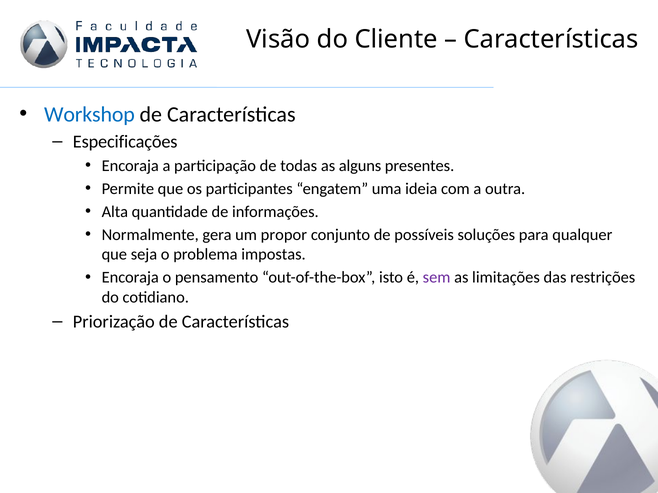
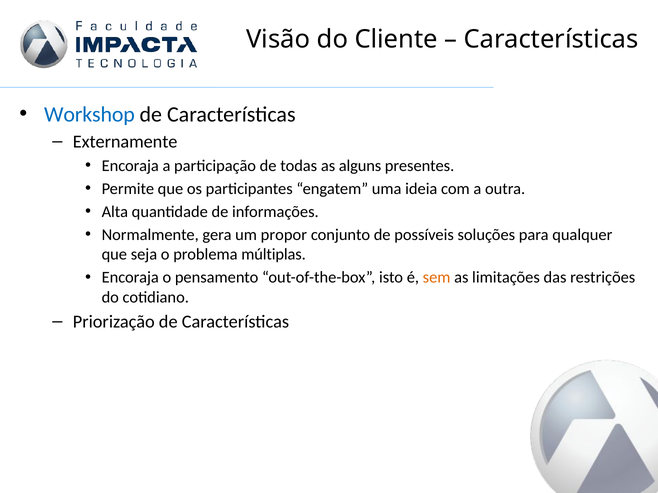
Especificações: Especificações -> Externamente (125, 142)
impostas: impostas -> múltiplas (274, 255)
sem colour: purple -> orange (437, 278)
